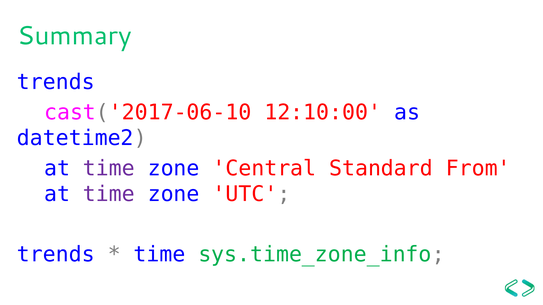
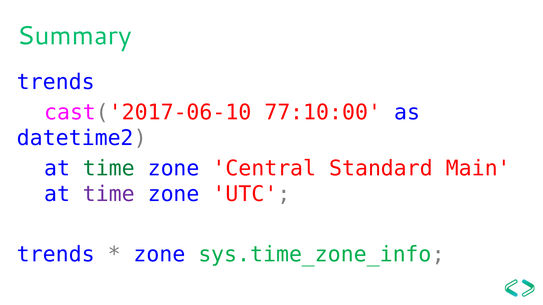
12:10:00: 12:10:00 -> 77:10:00 (323, 112)
time colour: purple -> green (109, 168)
From: From -> Main (478, 168)
time: time -> zone (159, 255)
